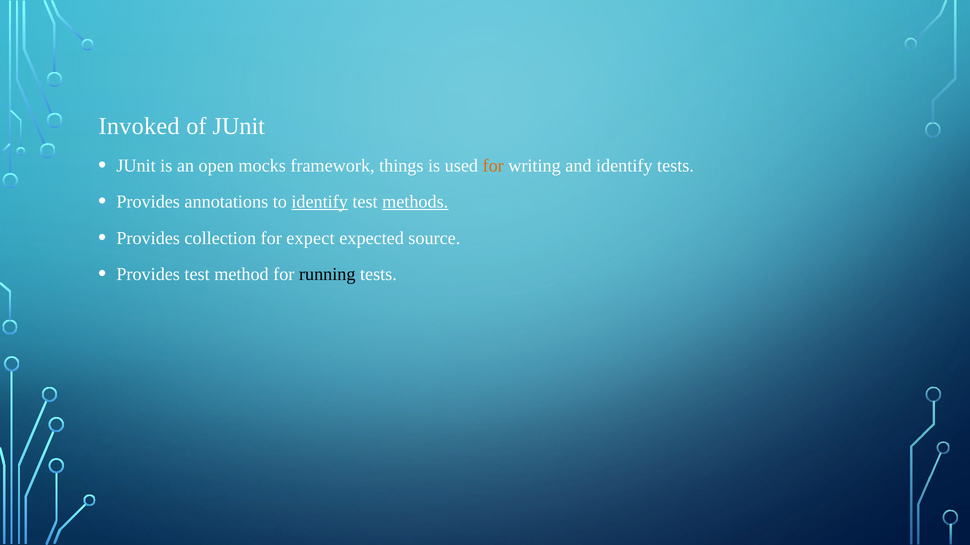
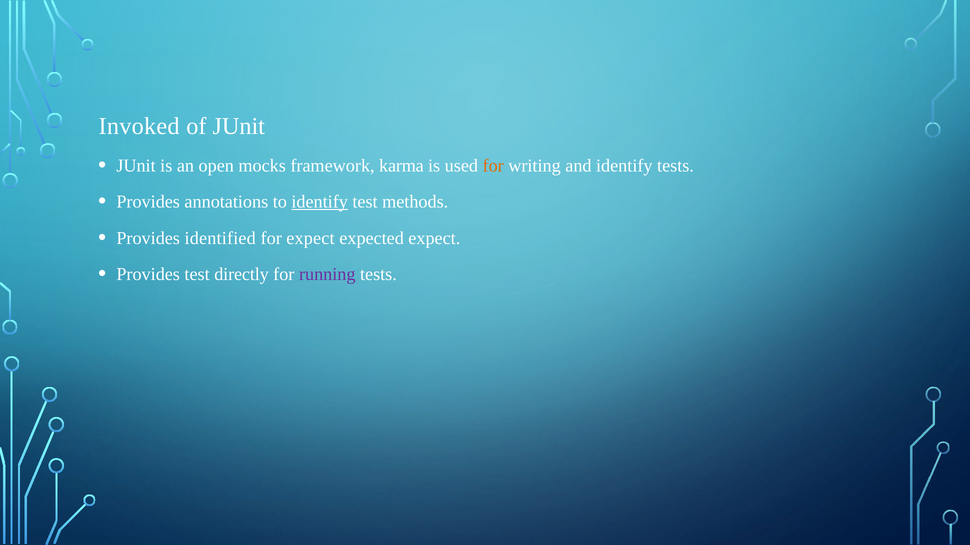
things: things -> karma (401, 166)
methods underline: present -> none (415, 202)
collection: collection -> identified (220, 238)
expected source: source -> expect (434, 238)
method: method -> directly (242, 275)
running colour: black -> purple (327, 275)
